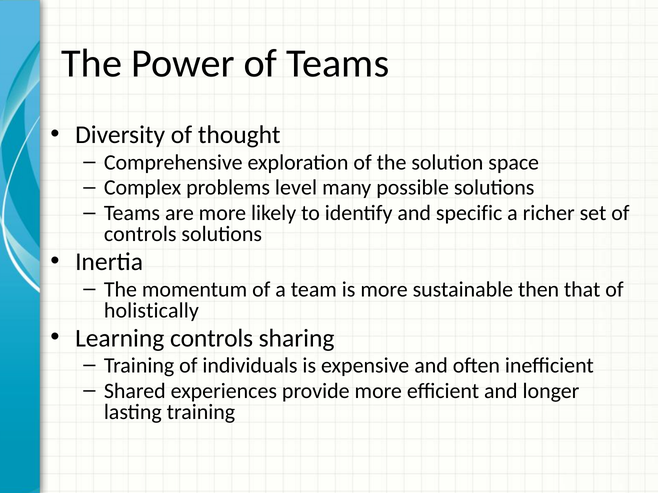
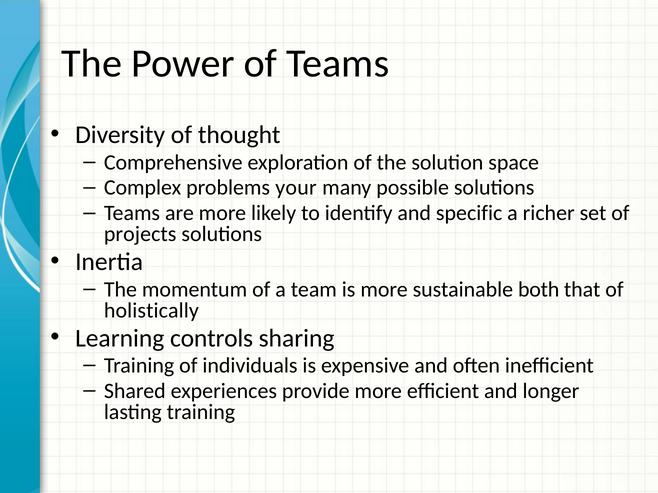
level: level -> your (296, 188)
controls: controls -> projects (140, 234)
then: then -> both (539, 290)
